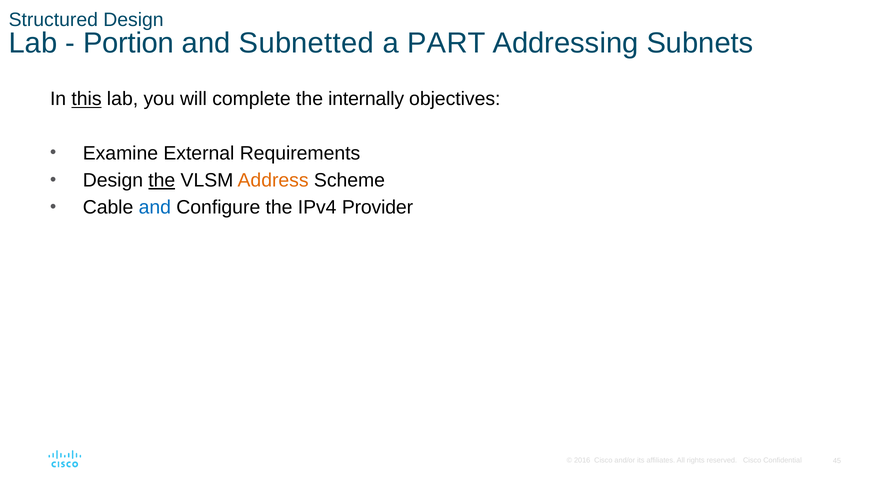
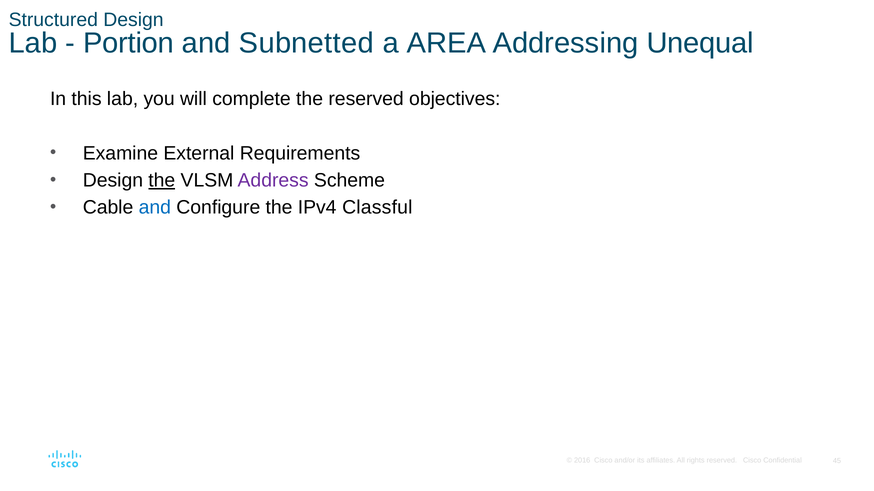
PART: PART -> AREA (447, 43)
Subnets: Subnets -> Unequal (700, 43)
this underline: present -> none (86, 99)
the internally: internally -> reserved (366, 99)
Address colour: orange -> purple (273, 181)
Provider: Provider -> Classful (377, 208)
